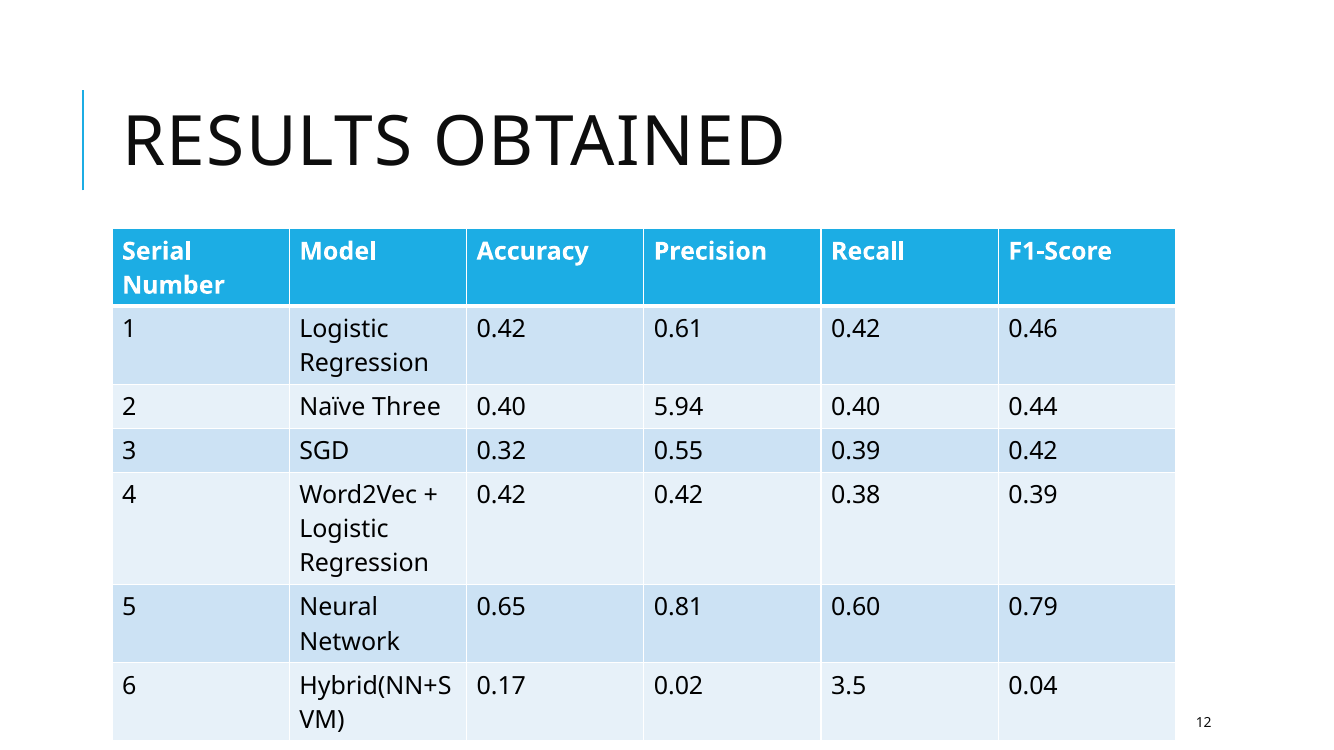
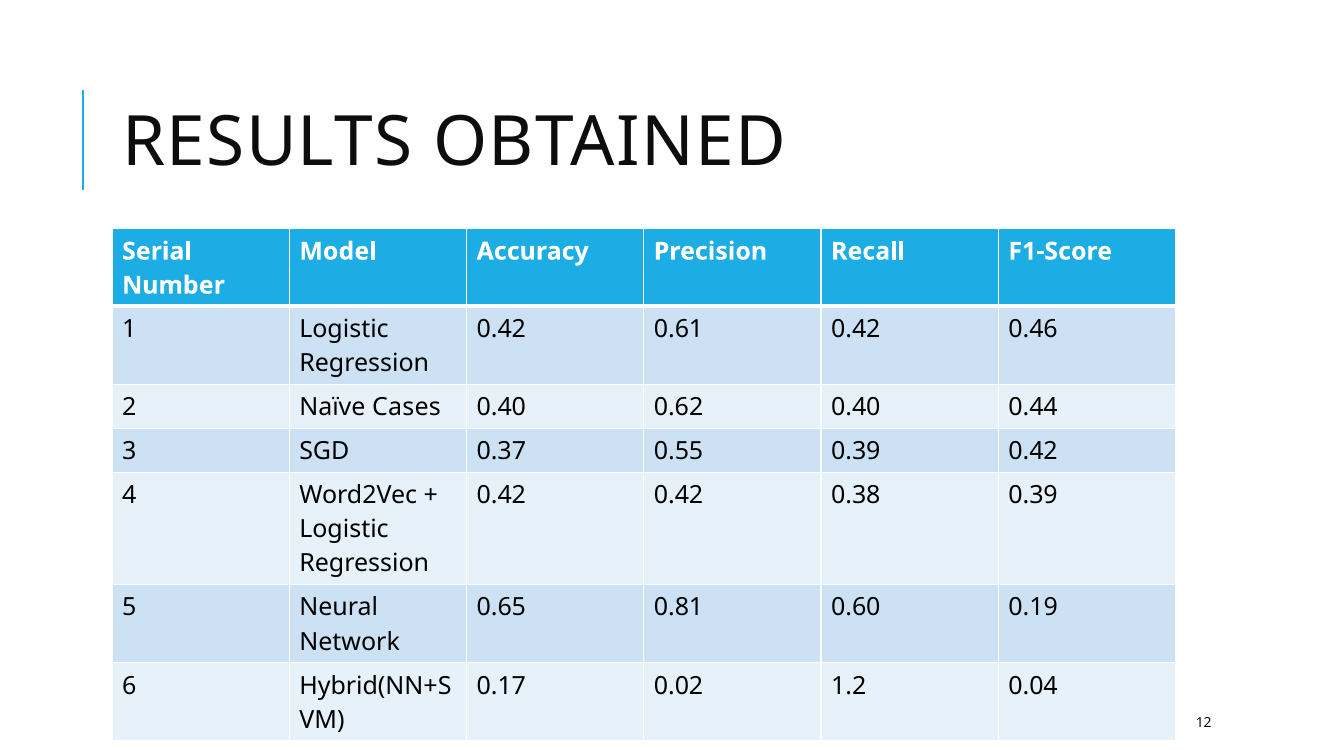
Three: Three -> Cases (406, 408)
5.94: 5.94 -> 0.62 (679, 408)
0.32: 0.32 -> 0.37 (501, 452)
0.79: 0.79 -> 0.19 (1033, 608)
3.5: 3.5 -> 1.2 (849, 686)
